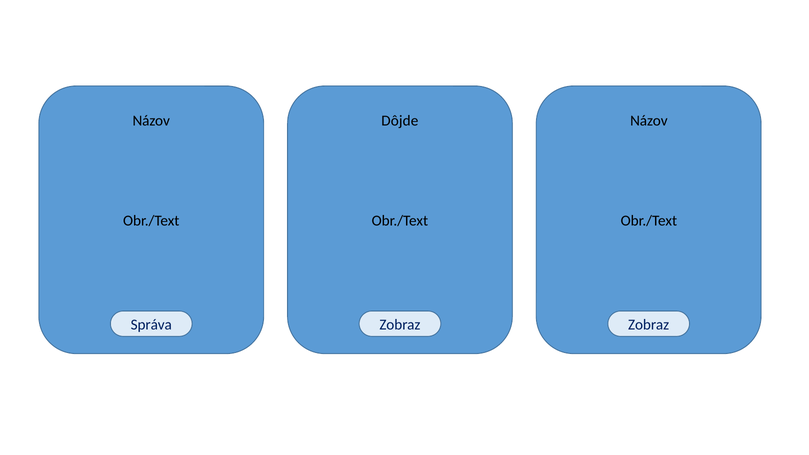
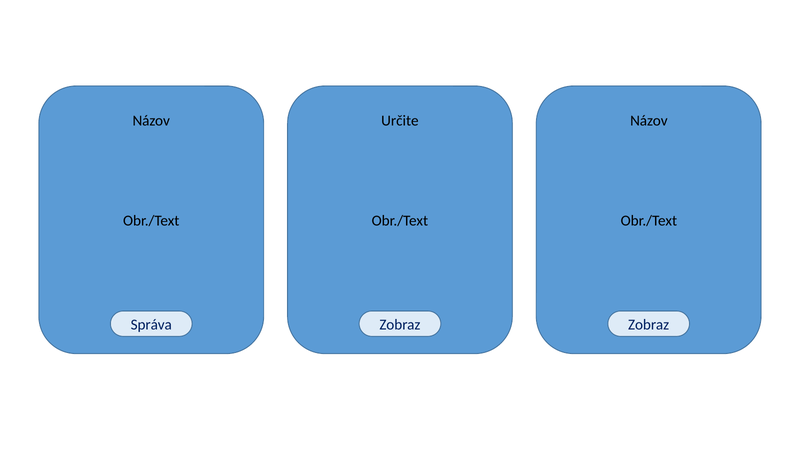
Dôjde: Dôjde -> Určite (400, 121)
